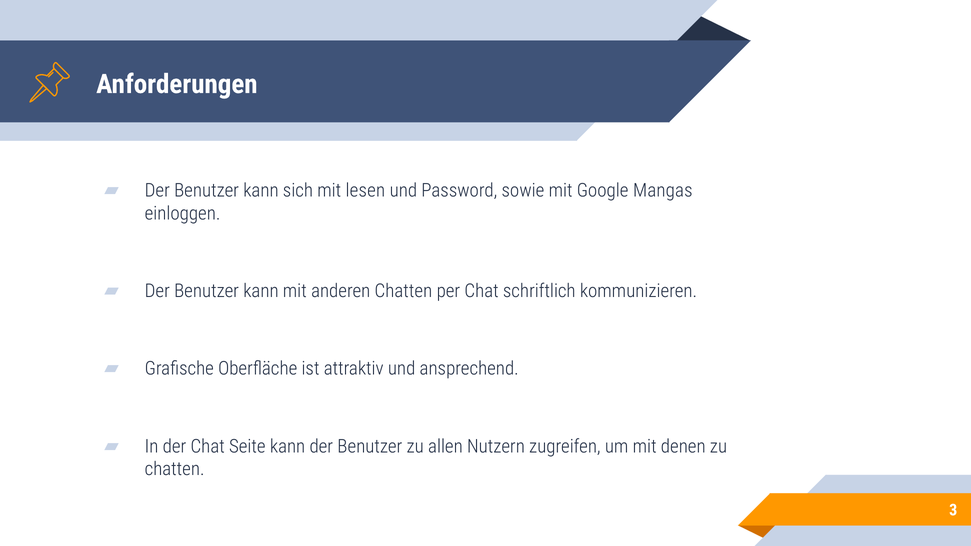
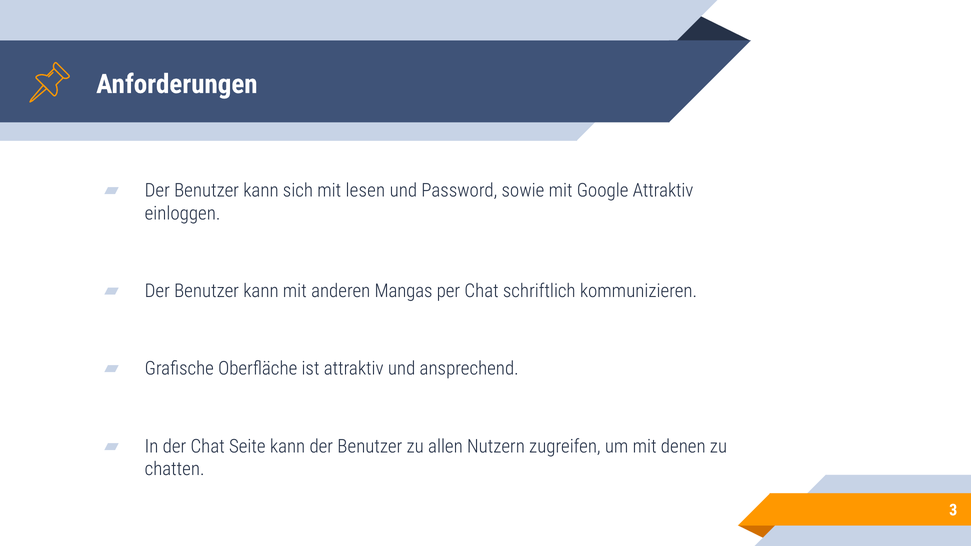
Google Mangas: Mangas -> Attraktiv (663, 191)
anderen Chatten: Chatten -> Mangas (403, 291)
